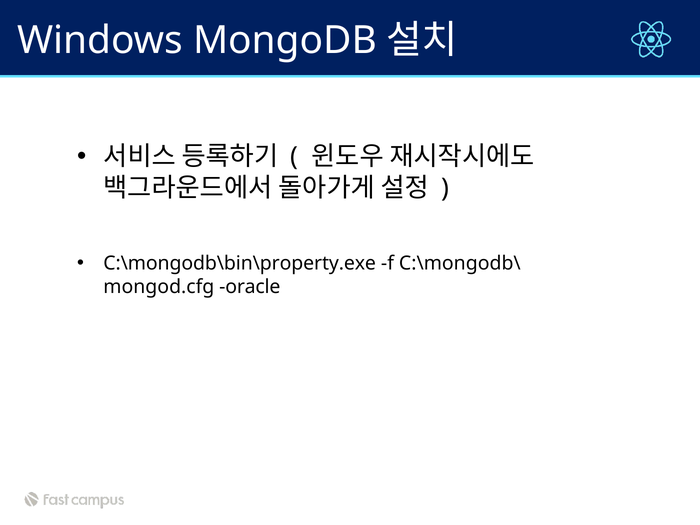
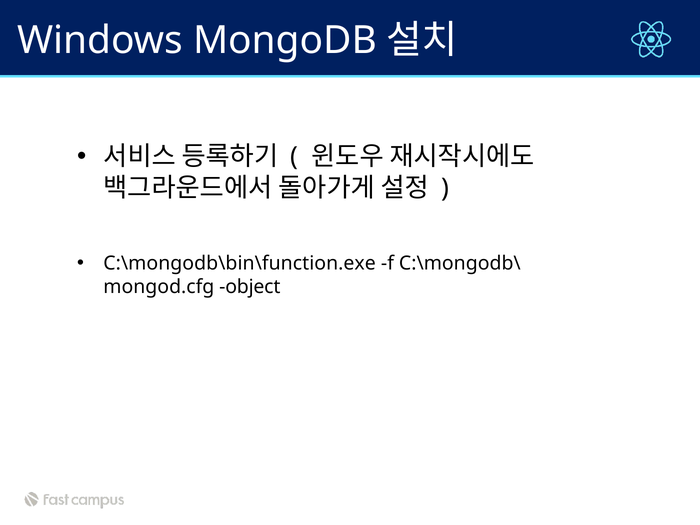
C:\mongodb\bin\property.exe: C:\mongodb\bin\property.exe -> C:\mongodb\bin\function.exe (240, 263)
oracle: oracle -> object (250, 287)
